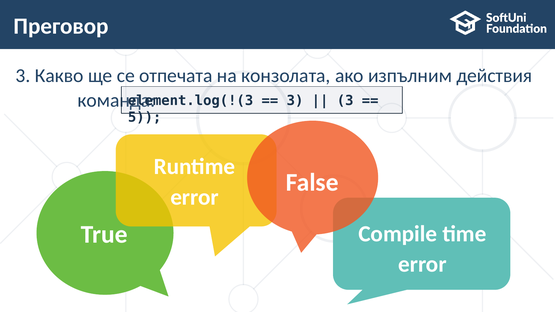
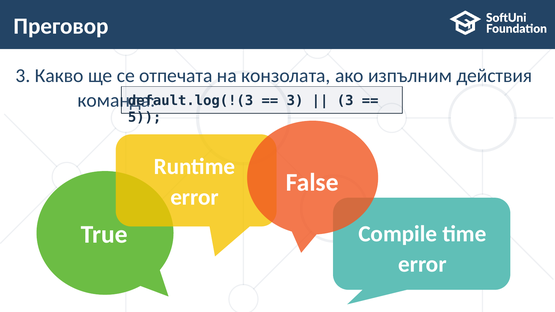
element.log(!(3: element.log(!(3 -> default.log(!(3 (191, 101)
